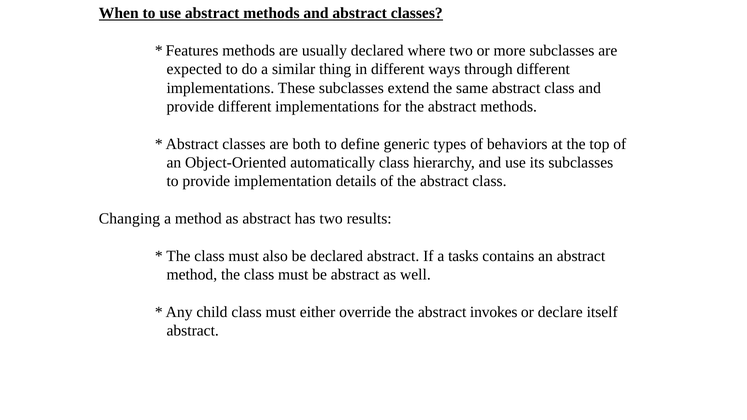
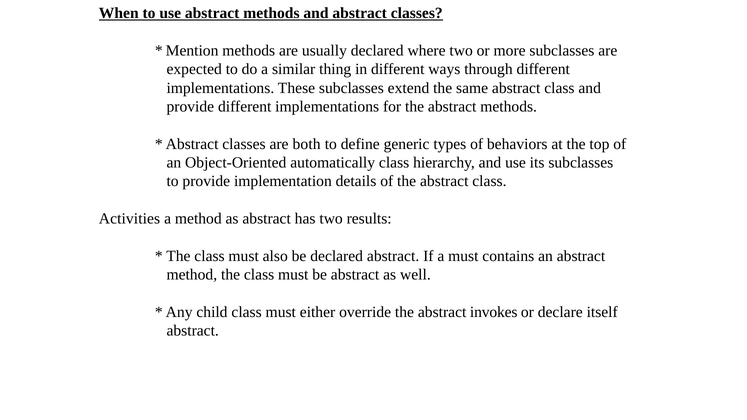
Features: Features -> Mention (192, 51)
Changing: Changing -> Activities (129, 219)
a tasks: tasks -> must (463, 256)
